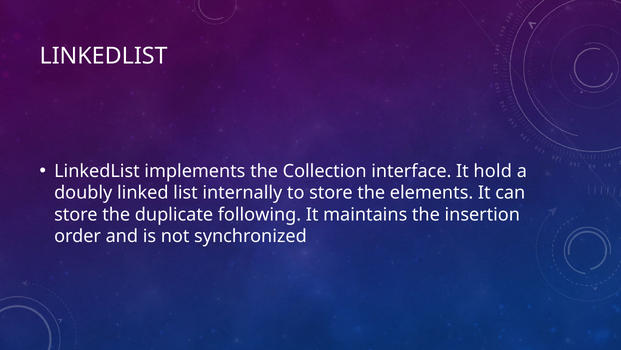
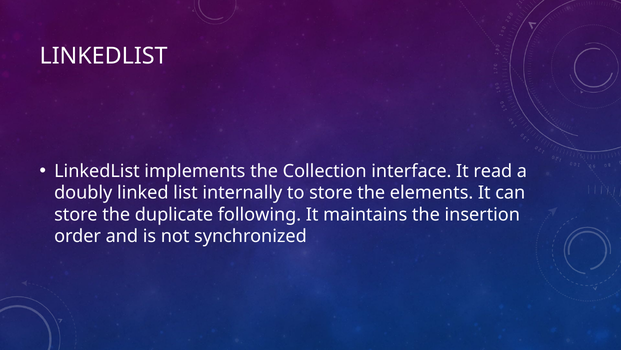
hold: hold -> read (493, 171)
